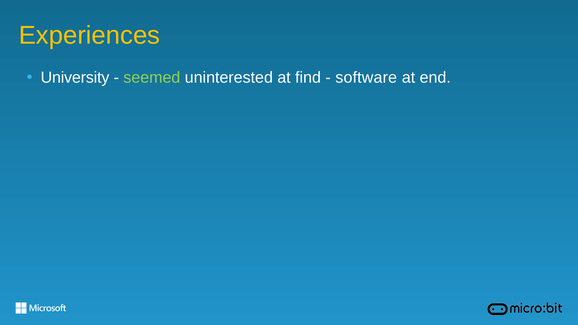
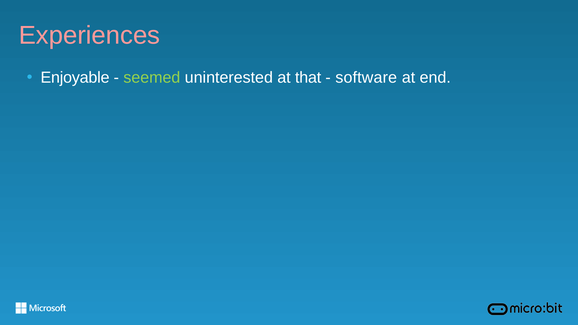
Experiences colour: yellow -> pink (89, 35)
University: University -> Enjoyable (75, 78)
find: find -> that (308, 78)
